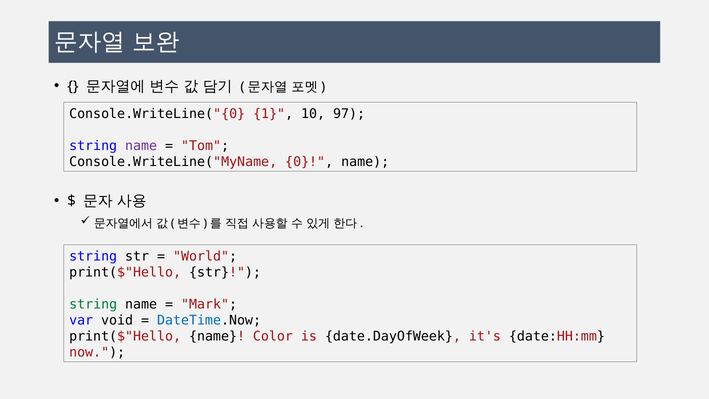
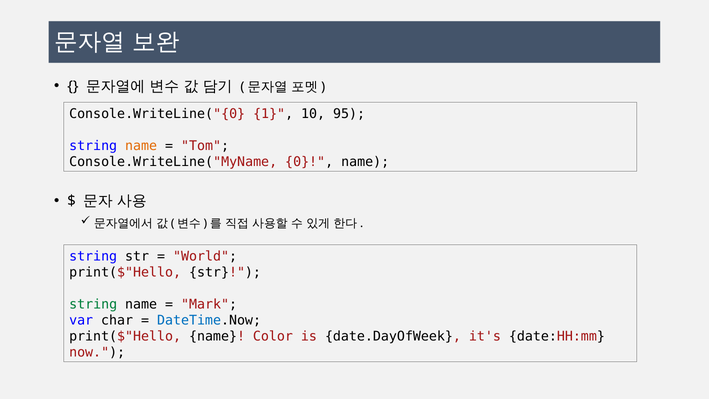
97: 97 -> 95 (349, 114)
name colour: purple -> orange (141, 146)
void: void -> char (117, 320)
